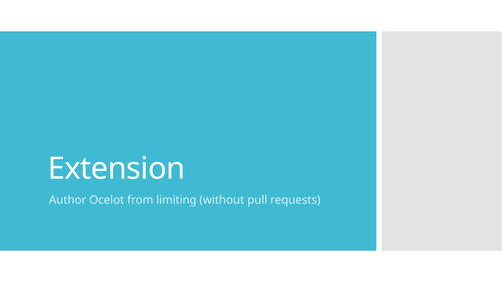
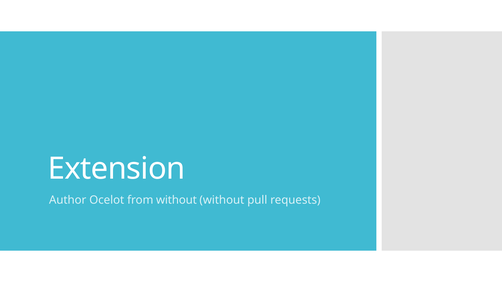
from limiting: limiting -> without (176, 200)
